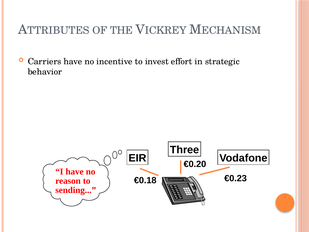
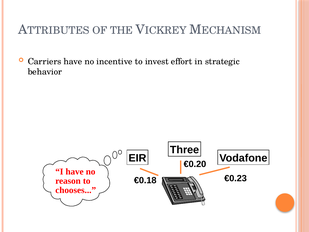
sending: sending -> chooses (76, 190)
